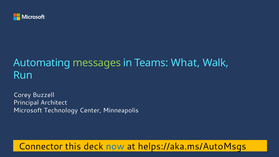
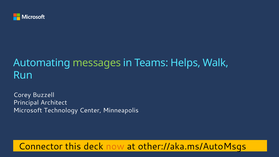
What: What -> Helps (185, 63)
now colour: blue -> orange (115, 146)
helps://aka.ms/AutoMsgs: helps://aka.ms/AutoMsgs -> other://aka.ms/AutoMsgs (192, 146)
